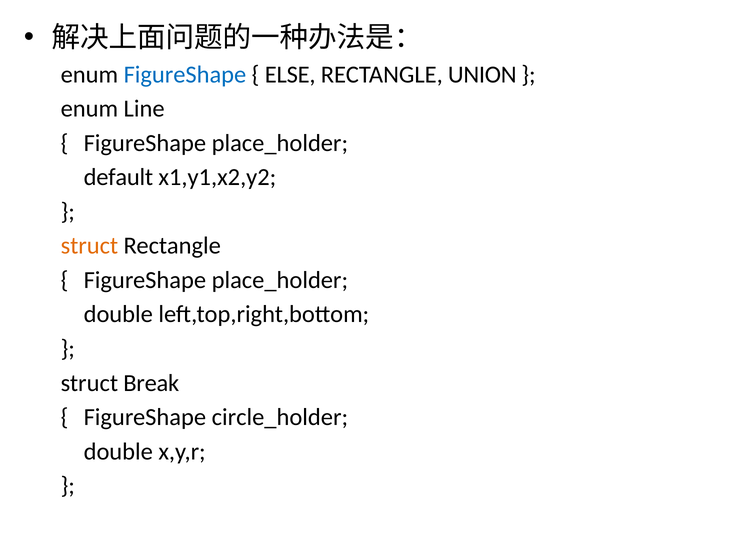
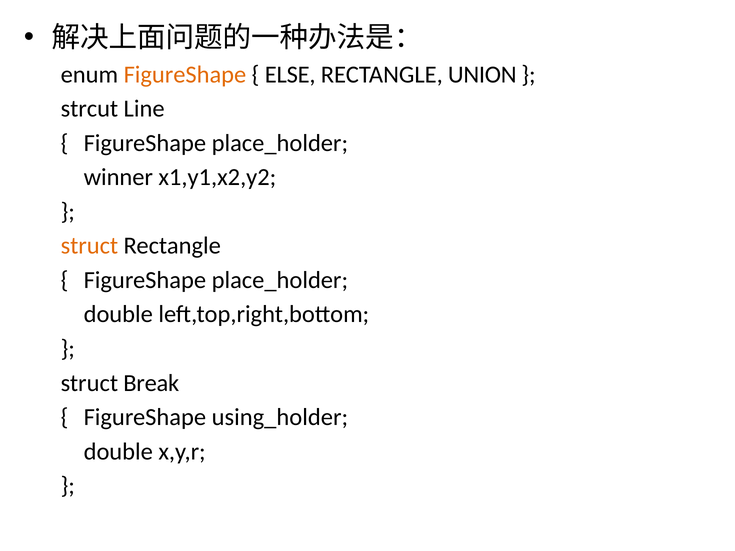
FigureShape colour: blue -> orange (185, 74)
enum: enum -> strcut (89, 109)
default: default -> winner (118, 177)
circle_holder: circle_holder -> using_holder (280, 417)
